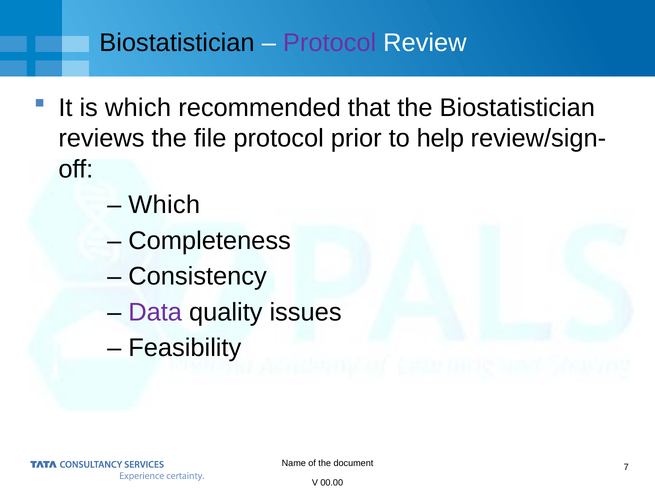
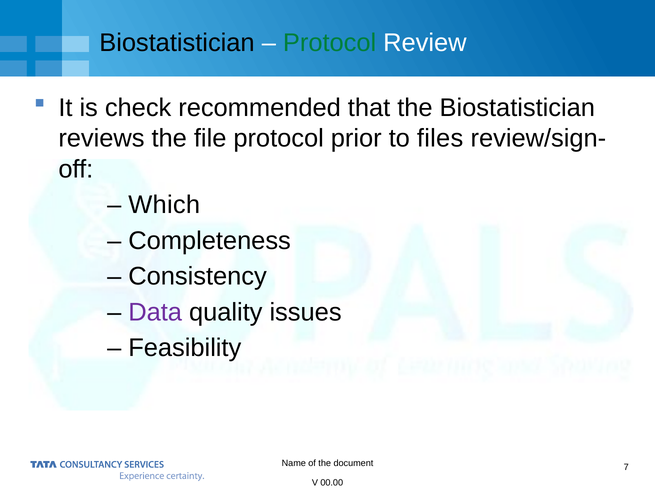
Protocol colour: purple -> green (330, 43)
is which: which -> check (138, 108)
help: help -> files (440, 138)
